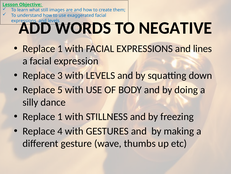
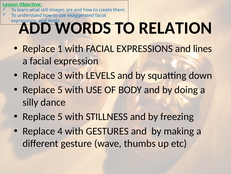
NEGATIVE: NEGATIVE -> RELATION (175, 28)
1: 1 -> 5 (60, 116)
